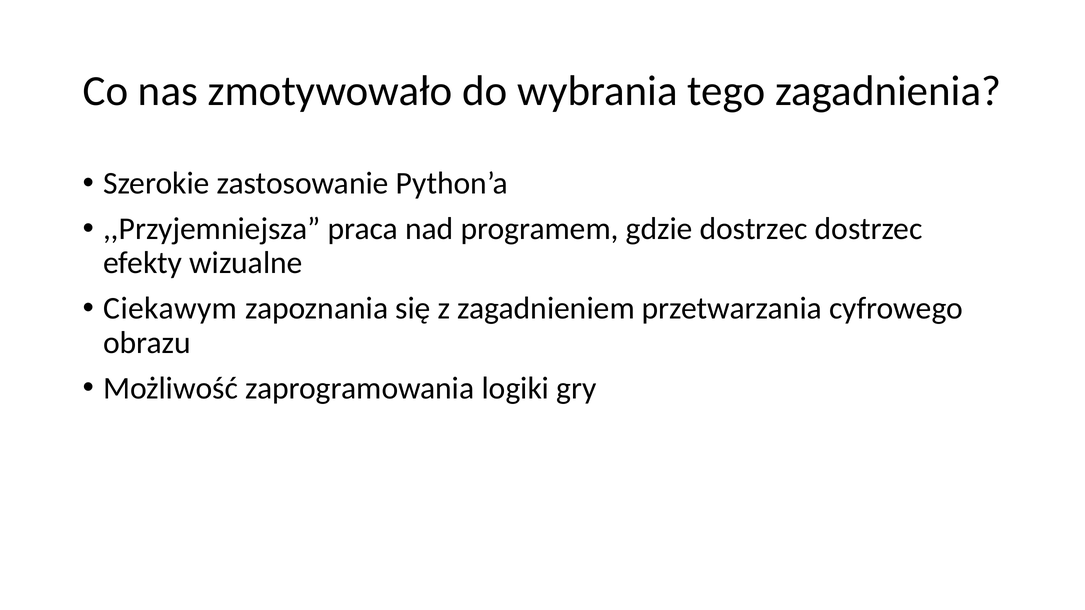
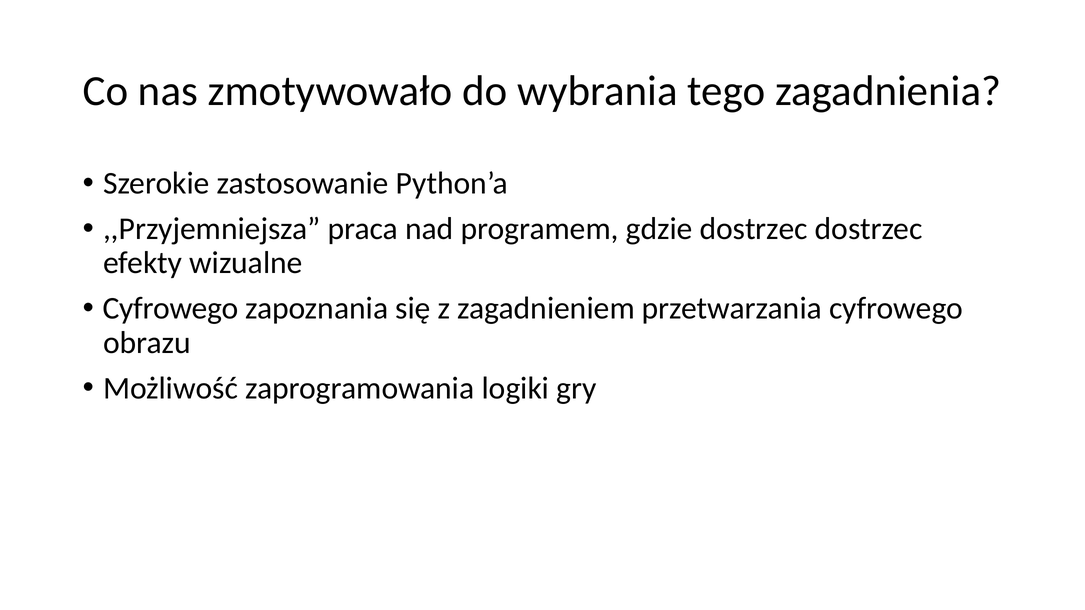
Ciekawym: Ciekawym -> Cyfrowego (171, 309)
